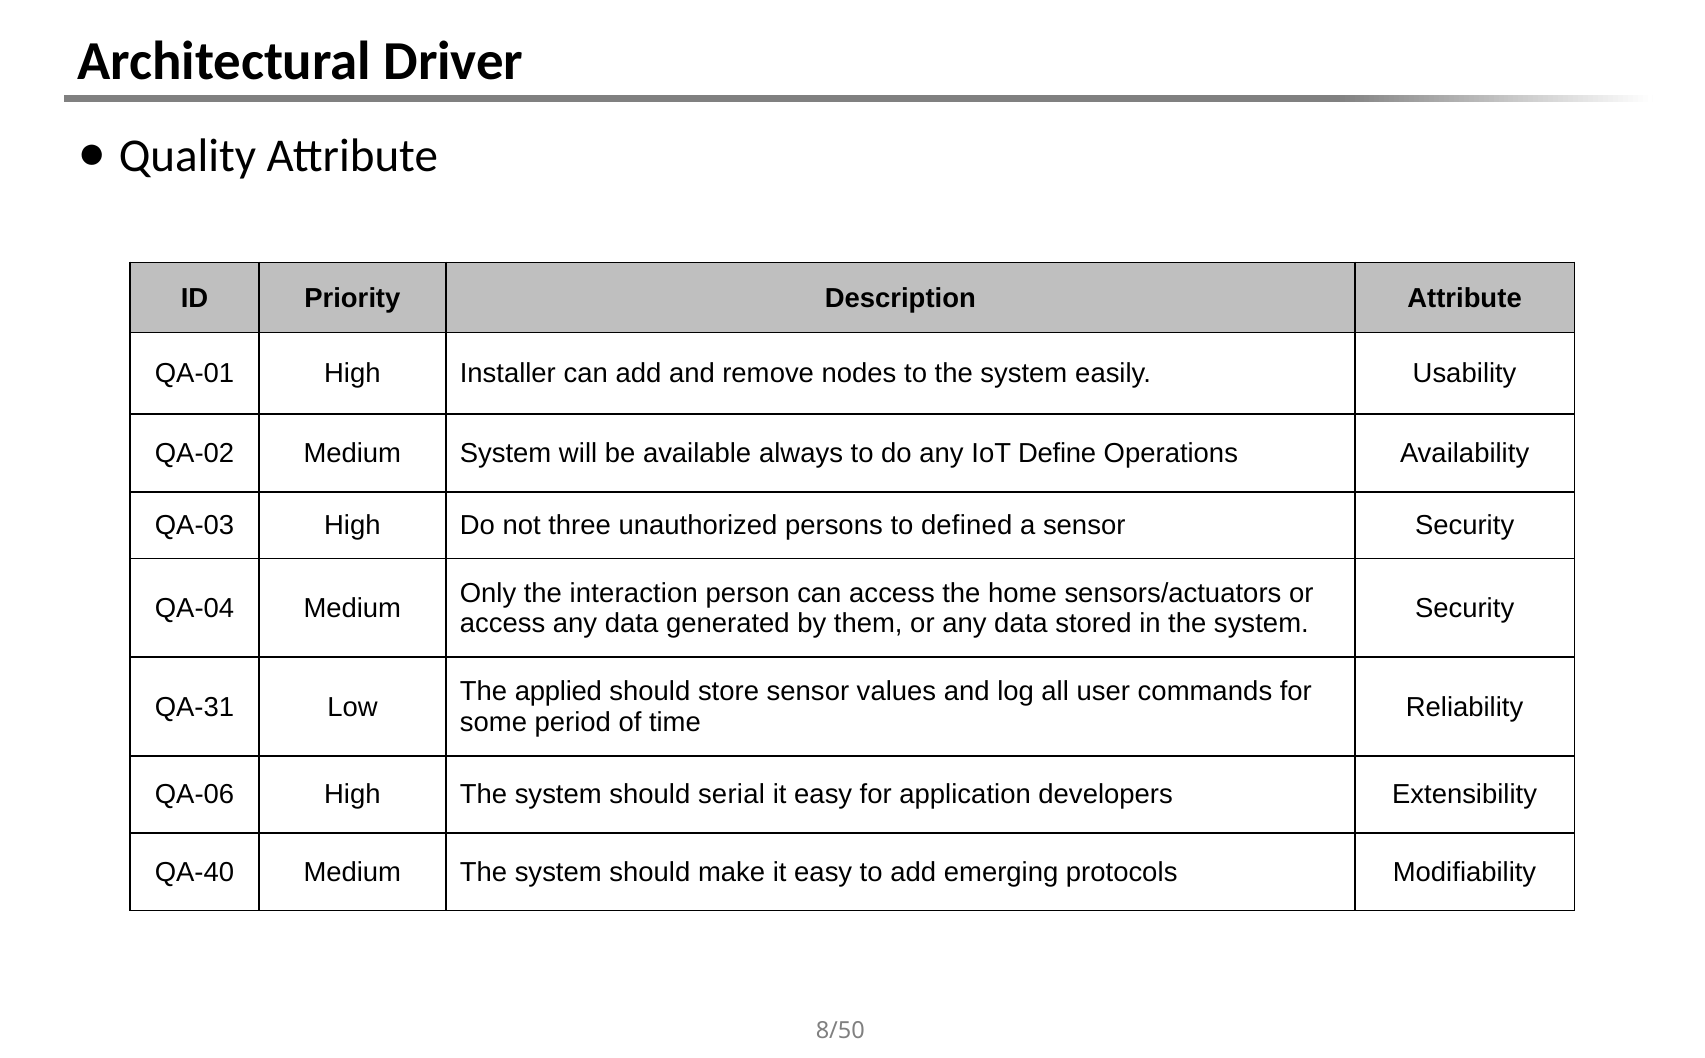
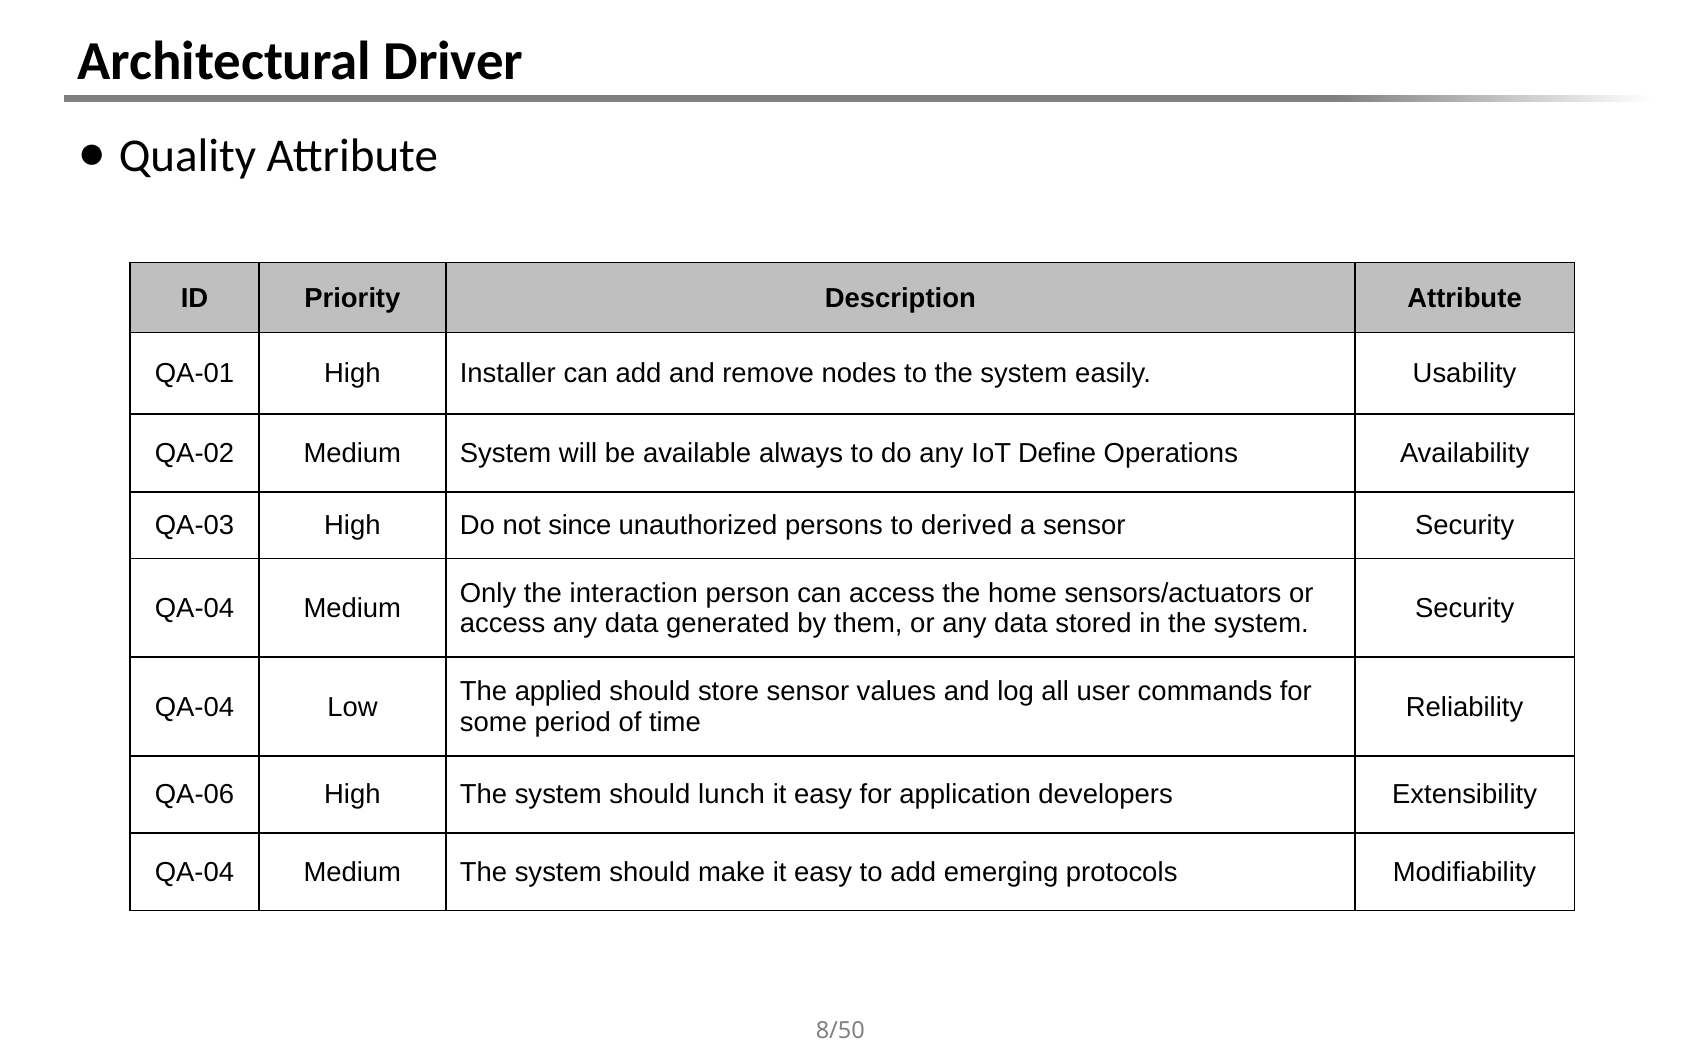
three: three -> since (580, 526)
defined: defined -> derived (967, 526)
QA-31: QA-31 -> QA-04 (195, 707)
serial: serial -> lunch (731, 795)
QA-40: QA-40 -> QA-04 (195, 872)
